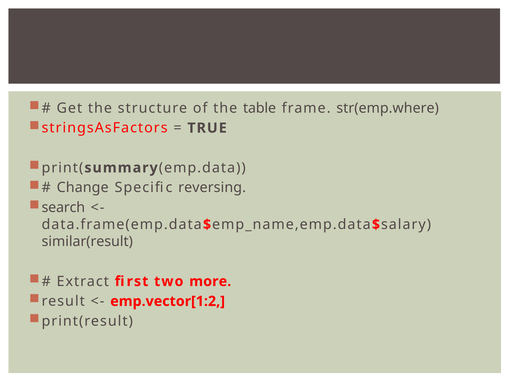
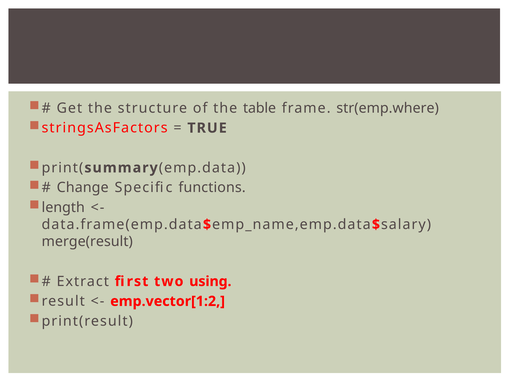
reversing: reversing -> functions (212, 187)
search: search -> length (63, 207)
similar(result: similar(result -> merge(result (87, 241)
more: more -> using (210, 281)
